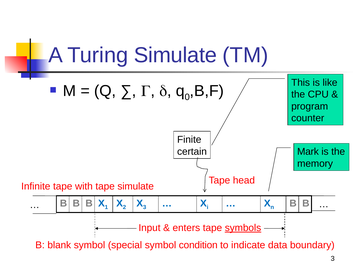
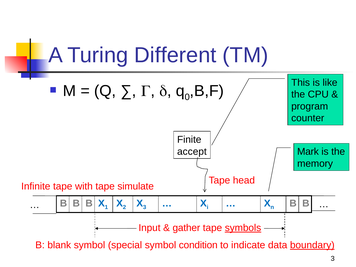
Turing Simulate: Simulate -> Different (175, 55)
certain: certain -> accept (192, 152)
enters: enters -> gather (186, 228)
boundary underline: none -> present (312, 245)
